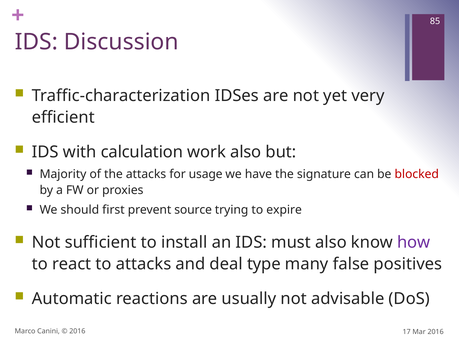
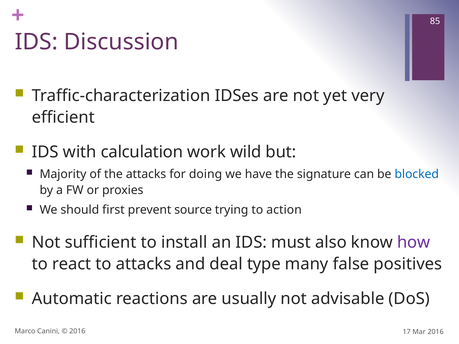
work also: also -> wild (246, 152)
usage: usage -> doing (206, 174)
blocked colour: red -> blue (417, 174)
expire: expire -> action (284, 210)
